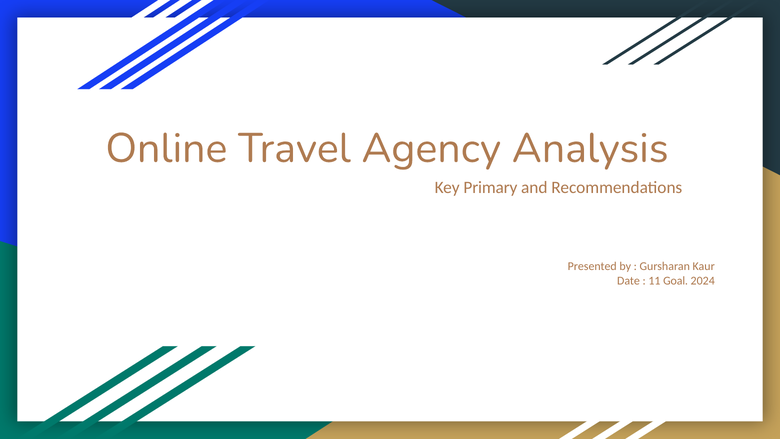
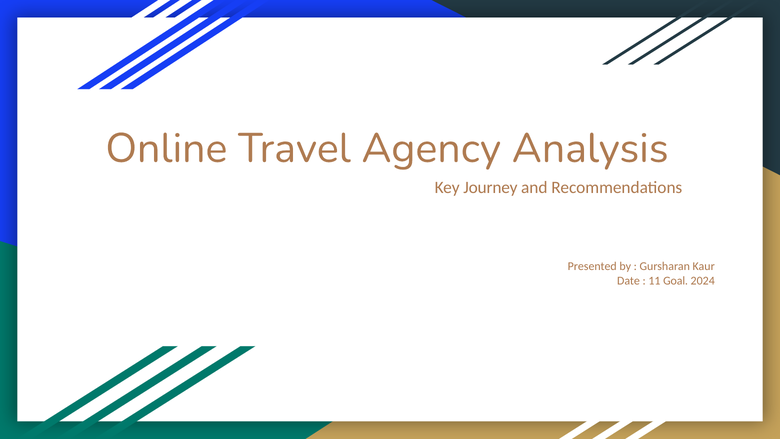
Primary: Primary -> Journey (490, 187)
